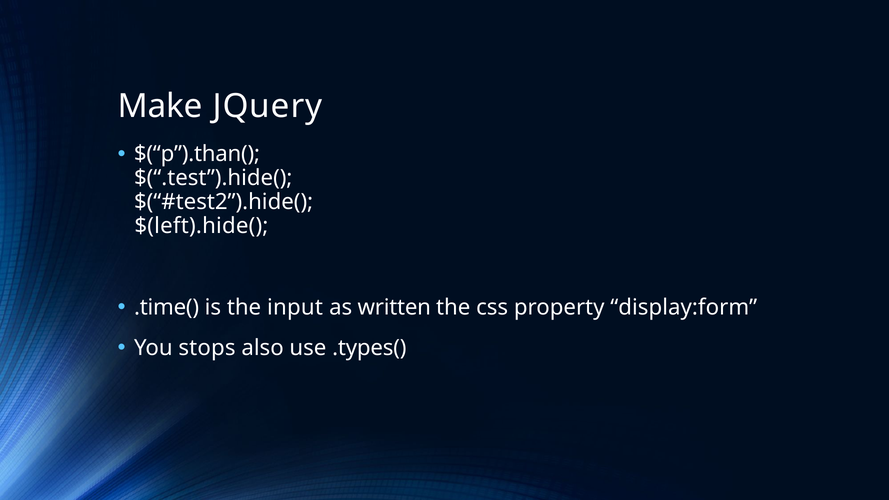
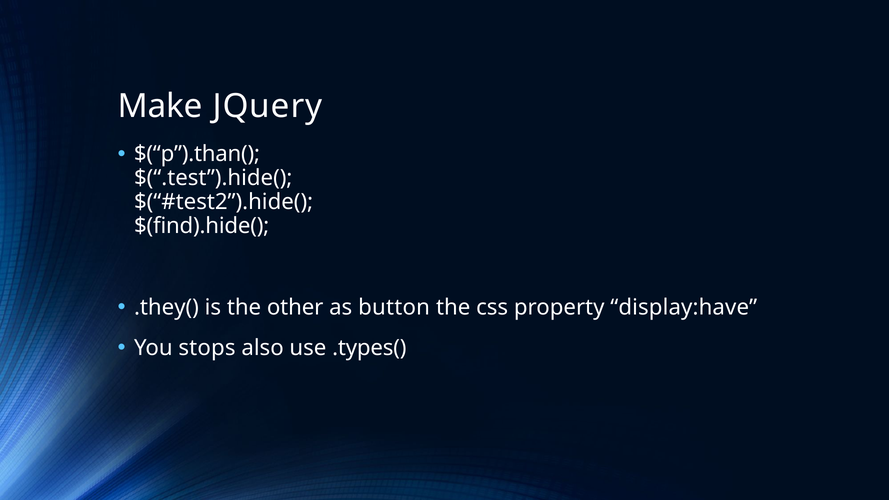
$(left).hide(: $(left).hide( -> $(find).hide( (202, 226)
.time(: .time( -> .they( (166, 307)
input: input -> other (295, 307)
written: written -> button (394, 307)
display:form: display:form -> display:have (684, 307)
